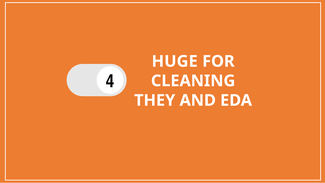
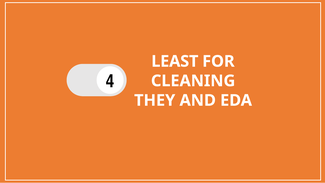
HUGE: HUGE -> LEAST (175, 61)
